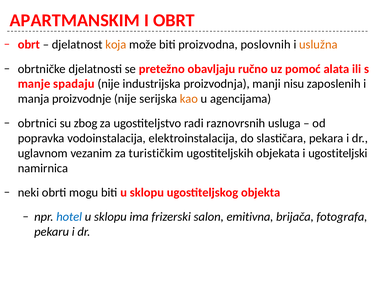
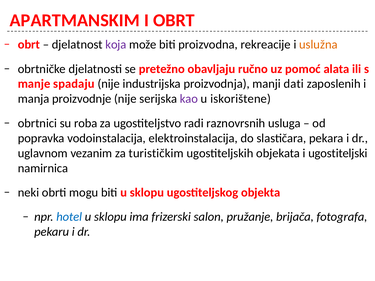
koja colour: orange -> purple (116, 45)
poslovnih: poslovnih -> rekreacije (266, 45)
nisu: nisu -> dati (294, 84)
kao colour: orange -> purple (189, 99)
agencijama: agencijama -> iskorištene (241, 99)
zbog: zbog -> roba (86, 123)
emitivna: emitivna -> pružanje (250, 217)
